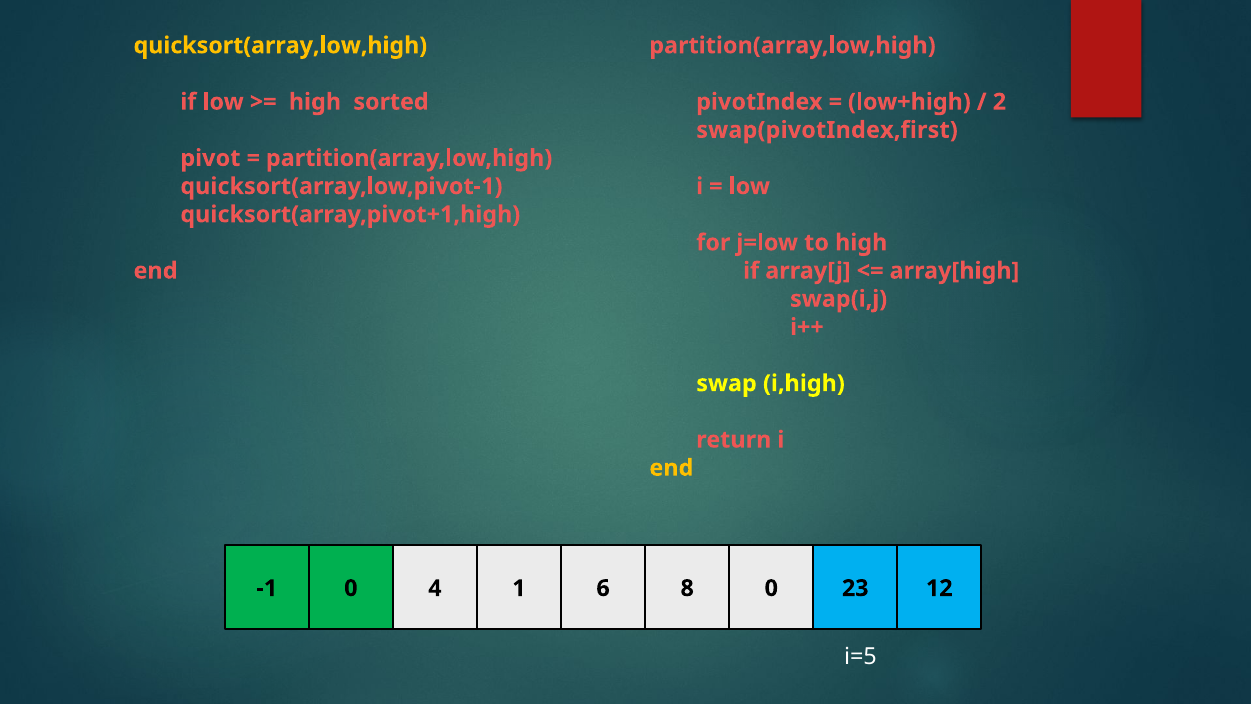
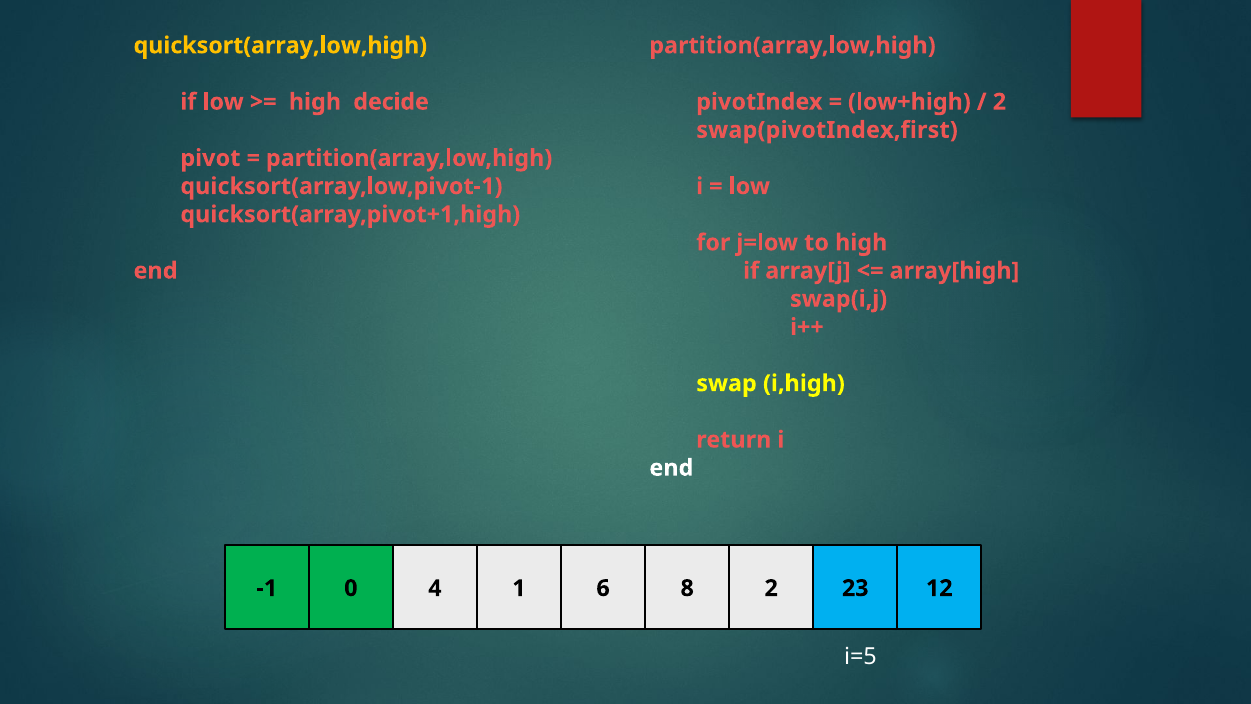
sorted: sorted -> decide (391, 102)
end colour: yellow -> white (671, 468)
8 0: 0 -> 2 (771, 588)
